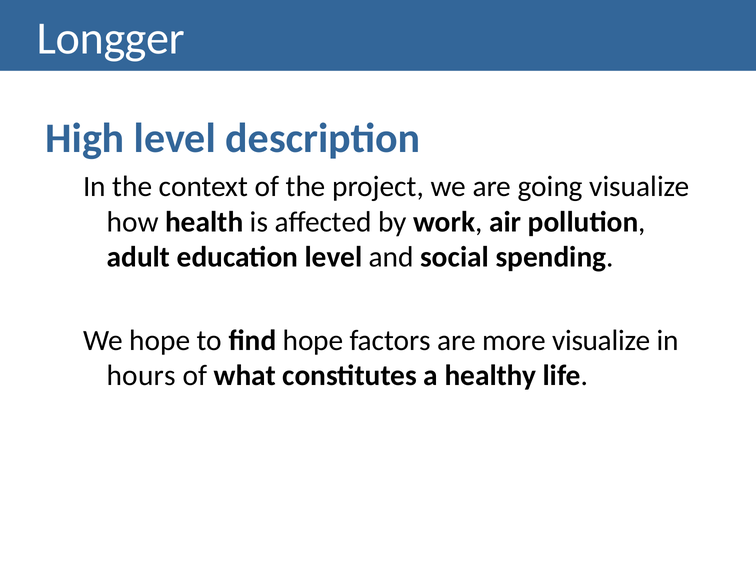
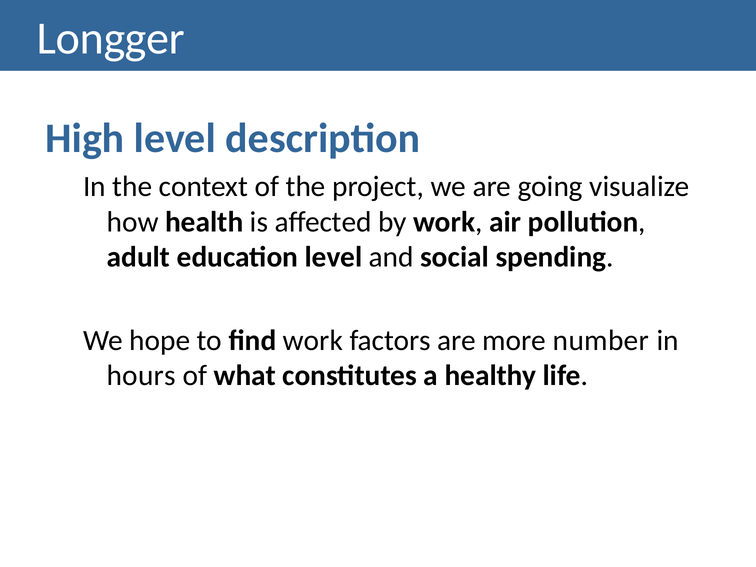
find hope: hope -> work (313, 340)
more visualize: visualize -> number (601, 340)
